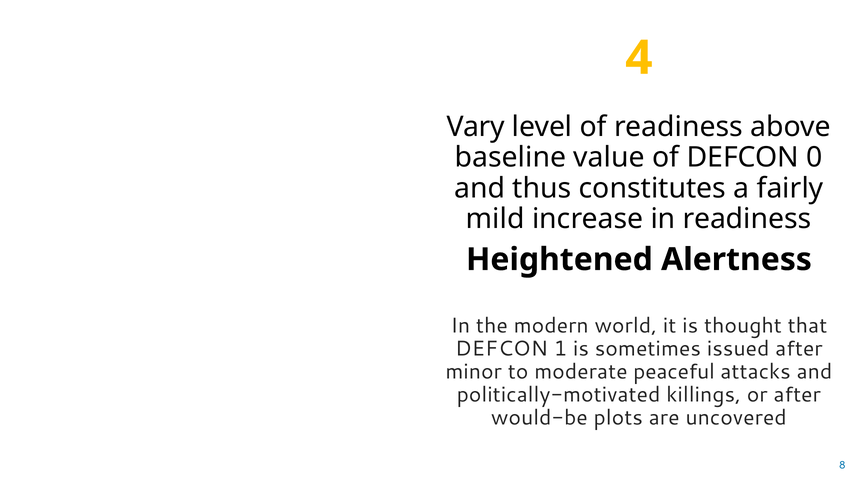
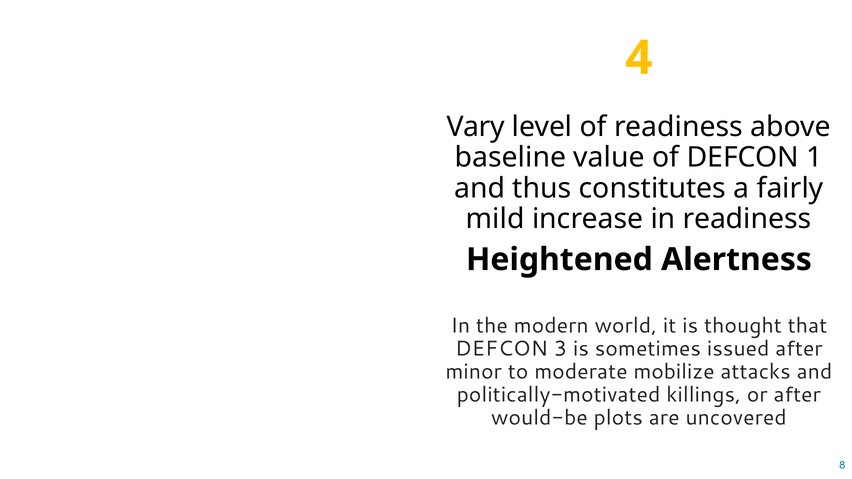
0: 0 -> 1 (814, 158)
1: 1 -> 3 (560, 349)
peaceful: peaceful -> mobilize (674, 372)
